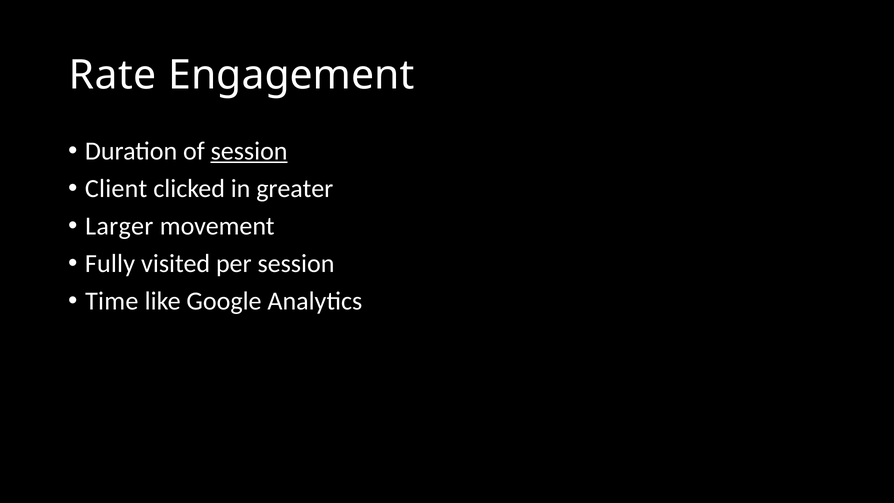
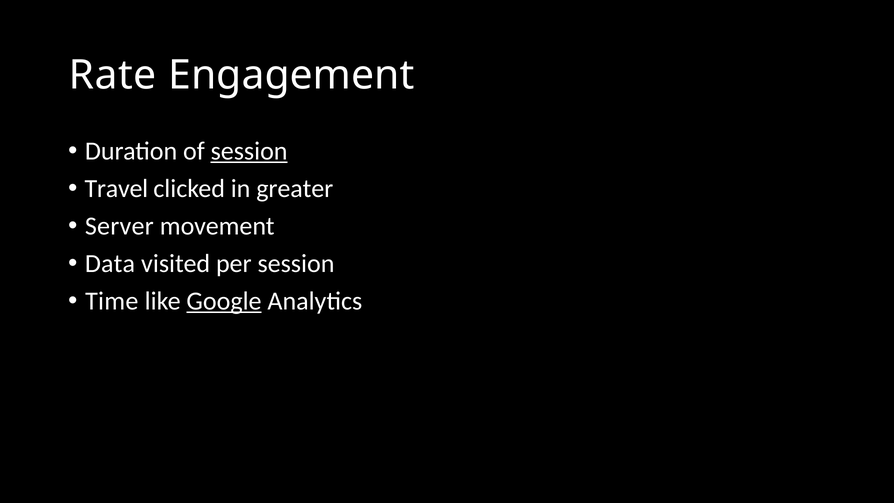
Client: Client -> Travel (116, 189)
Larger: Larger -> Server (119, 226)
Fully: Fully -> Data (110, 264)
Google underline: none -> present (224, 301)
